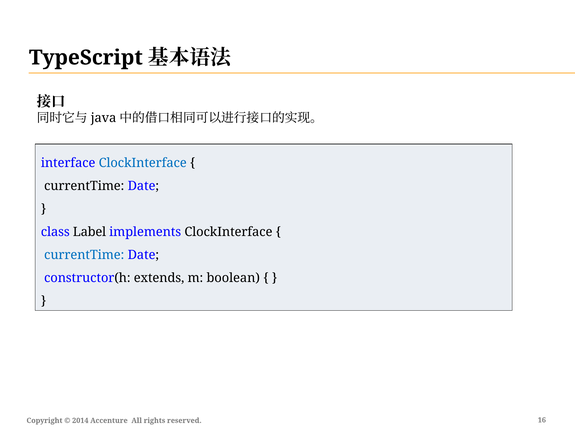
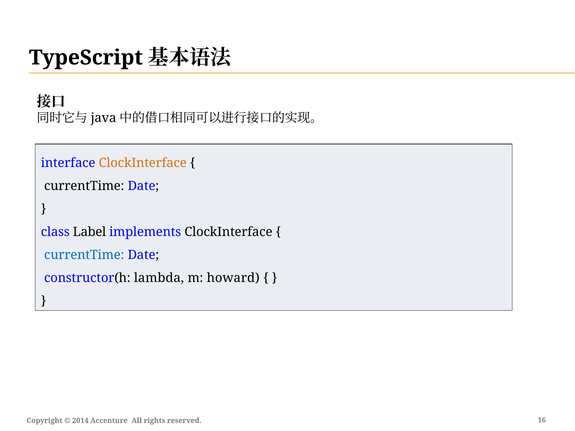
ClockInterface colour: blue -> orange (143, 163)
extends: extends -> lambda (159, 278)
boolean: boolean -> howard (233, 278)
